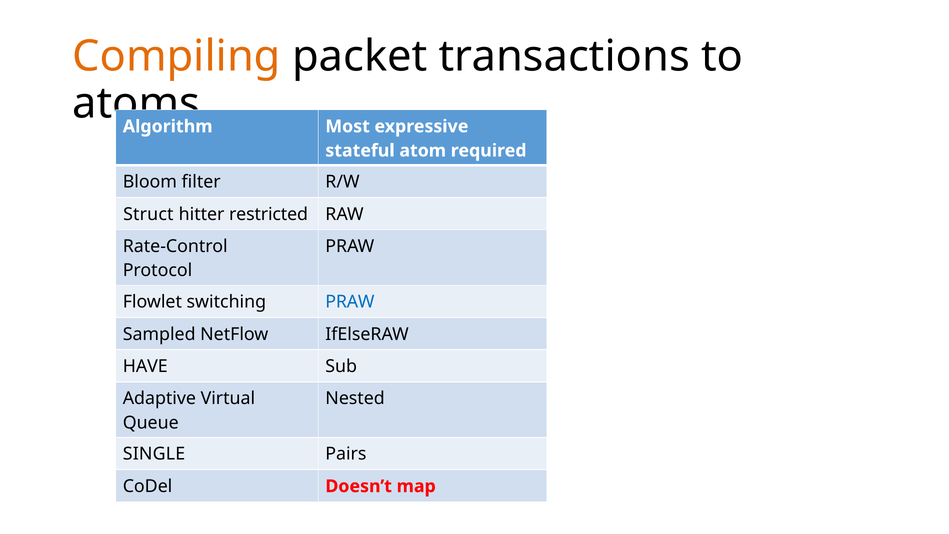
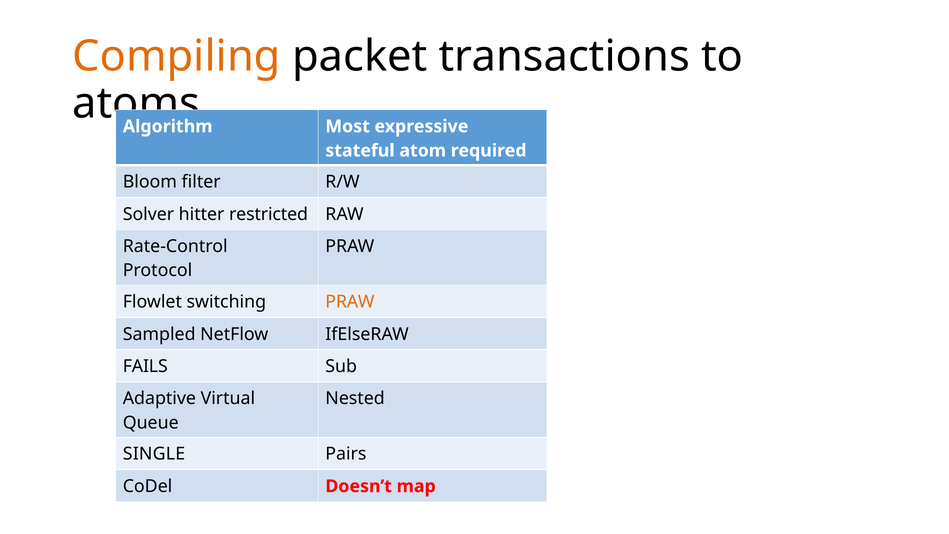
Struct: Struct -> Solver (148, 214)
PRAW colour: blue -> orange (350, 302)
HAVE: HAVE -> FAILS (145, 366)
